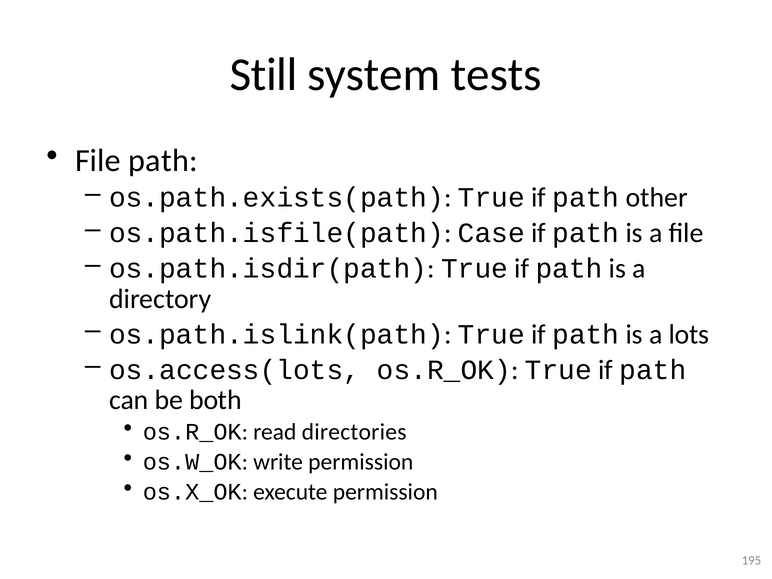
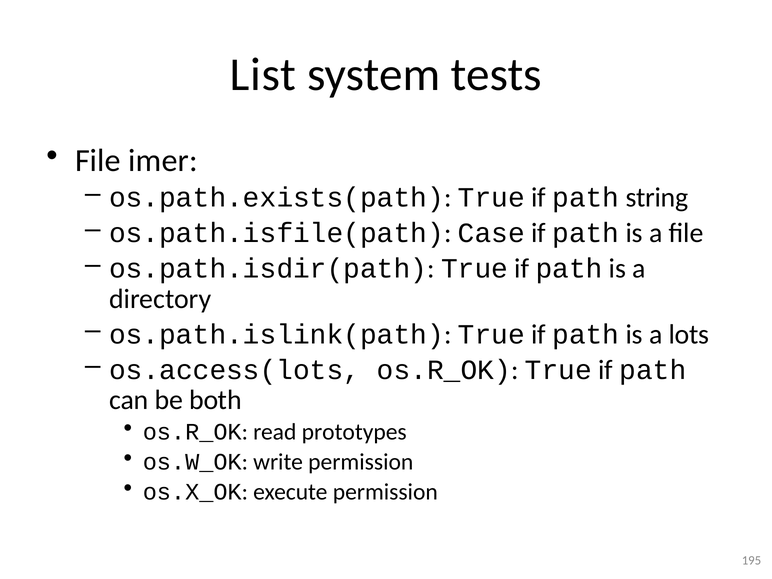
Still: Still -> List (263, 75)
File path: path -> imer (163, 161)
other: other -> string (657, 198)
directories: directories -> prototypes (354, 432)
